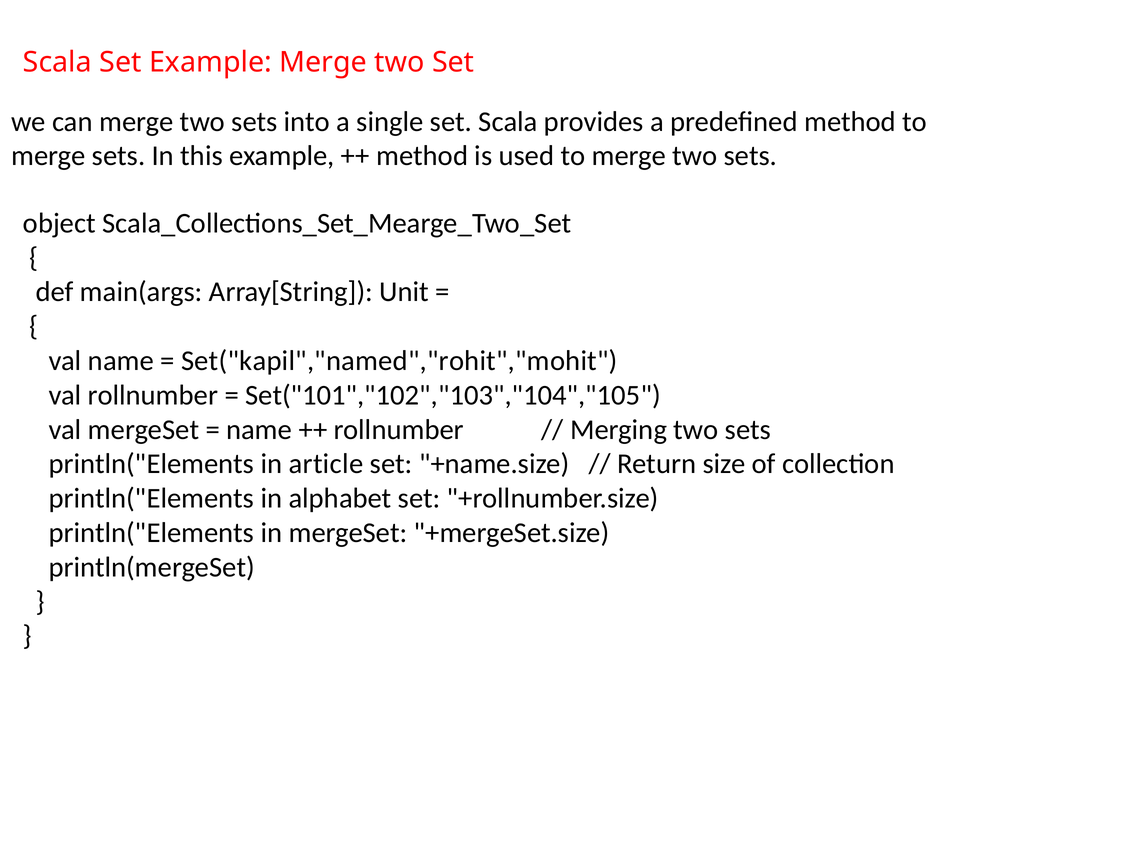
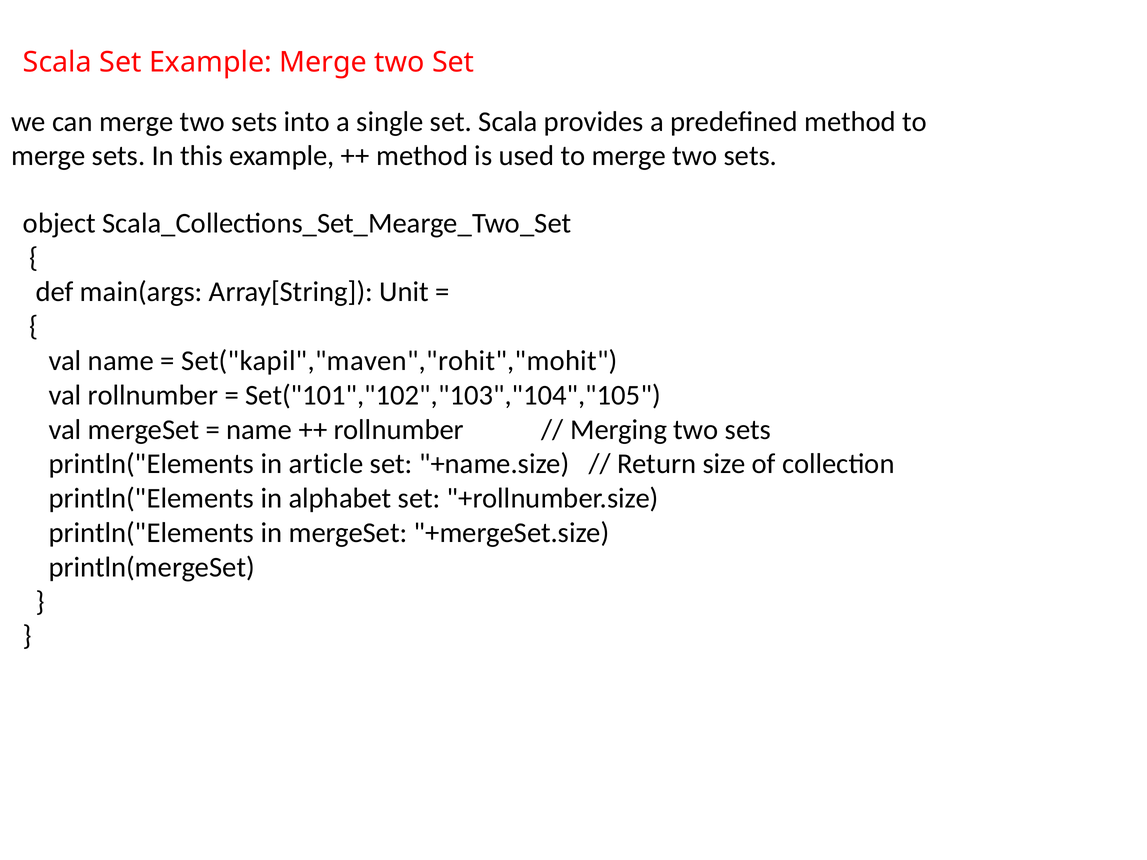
Set("kapil","named","rohit","mohit: Set("kapil","named","rohit","mohit -> Set("kapil","maven","rohit","mohit (399, 361)
